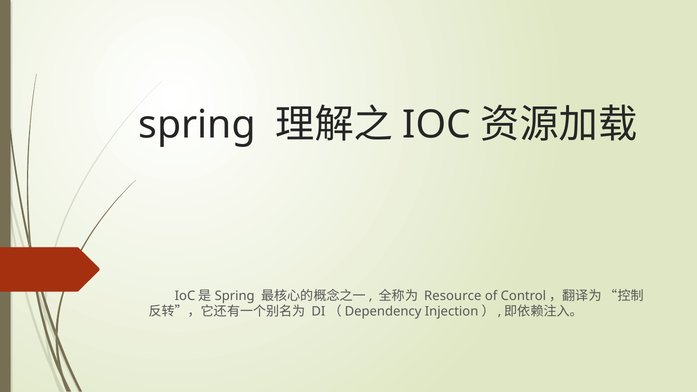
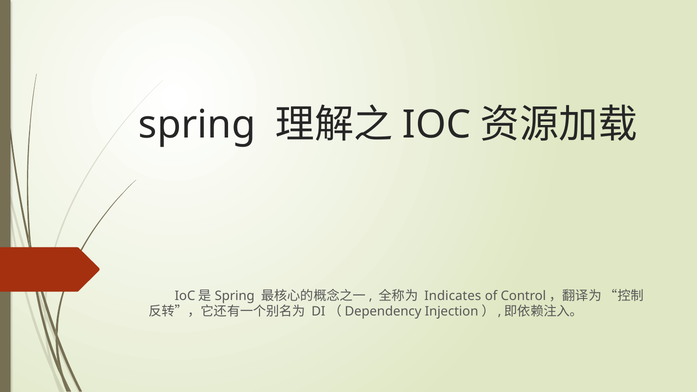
Resource: Resource -> Indicates (453, 296)
